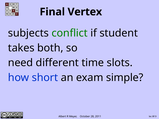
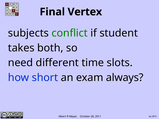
simple: simple -> always (125, 78)
